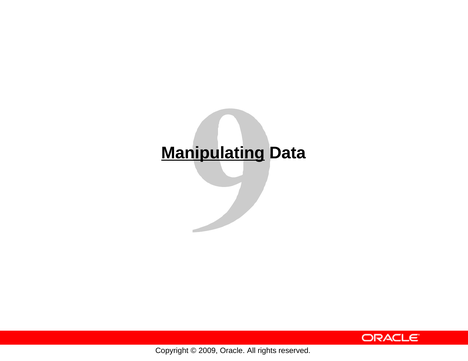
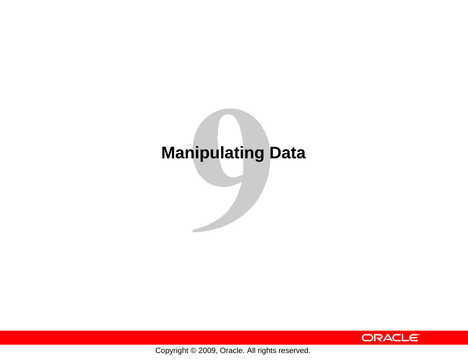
Manipulating underline: present -> none (213, 153)
